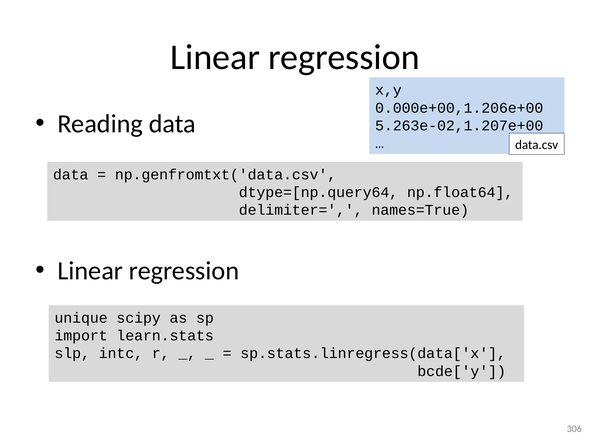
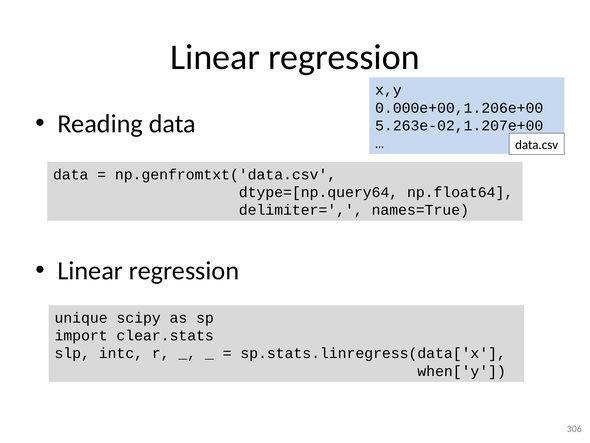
learn.stats: learn.stats -> clear.stats (165, 335)
bcde['y: bcde['y -> when['y (462, 371)
